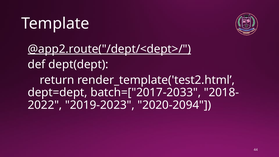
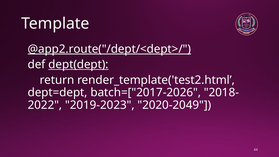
dept(dept underline: none -> present (78, 64)
batch=["2017-2033: batch=["2017-2033 -> batch=["2017-2026 (146, 93)
2020-2094: 2020-2094 -> 2020-2049 (174, 105)
